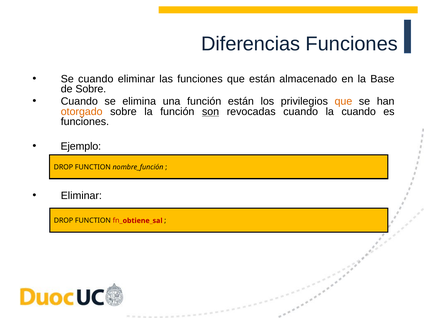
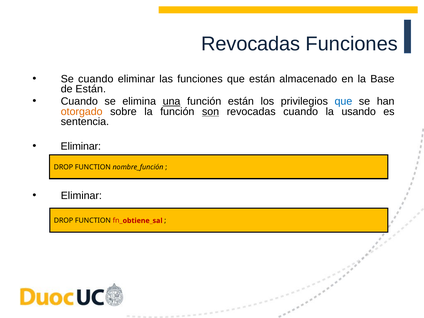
Diferencias: Diferencias -> Revocadas (251, 44)
de Sobre: Sobre -> Están (91, 89)
una underline: none -> present (172, 101)
que colour: orange -> blue (343, 101)
la cuando: cuando -> usando (359, 112)
funciones: funciones -> sentencia (85, 122)
Ejemplo: Ejemplo -> Eliminar (81, 146)
